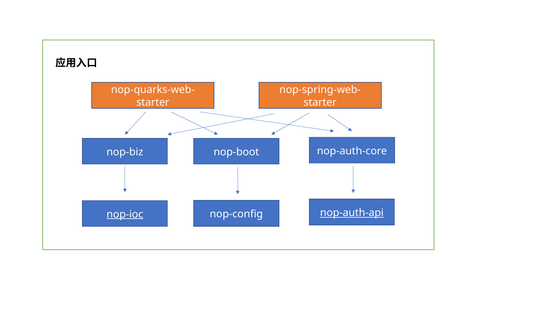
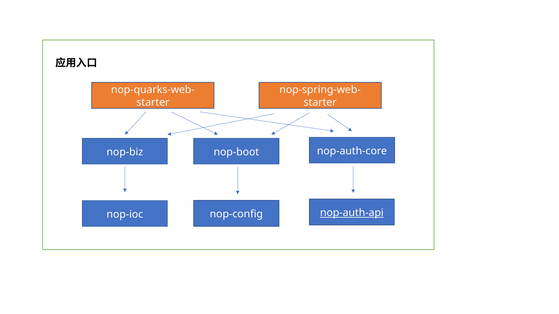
nop-ioc underline: present -> none (125, 215)
